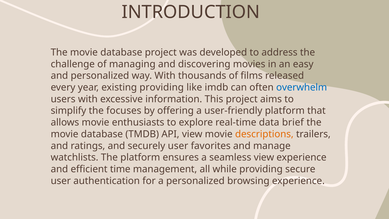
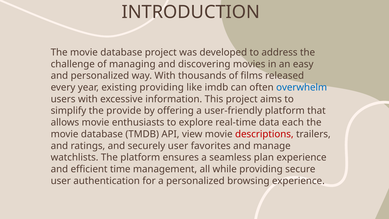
focuses: focuses -> provide (124, 111)
brief: brief -> each (293, 122)
descriptions colour: orange -> red (264, 134)
seamless view: view -> plan (264, 157)
